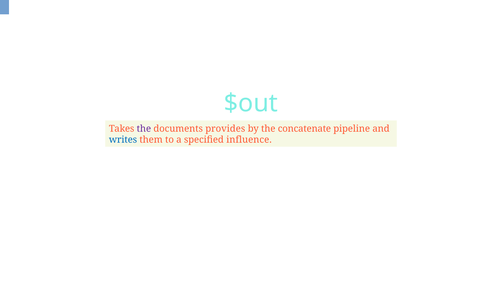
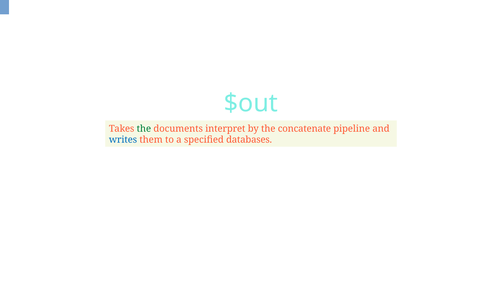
the colour: purple -> green (144, 129)
provides: provides -> interpret (225, 129)
influence: influence -> databases (249, 140)
